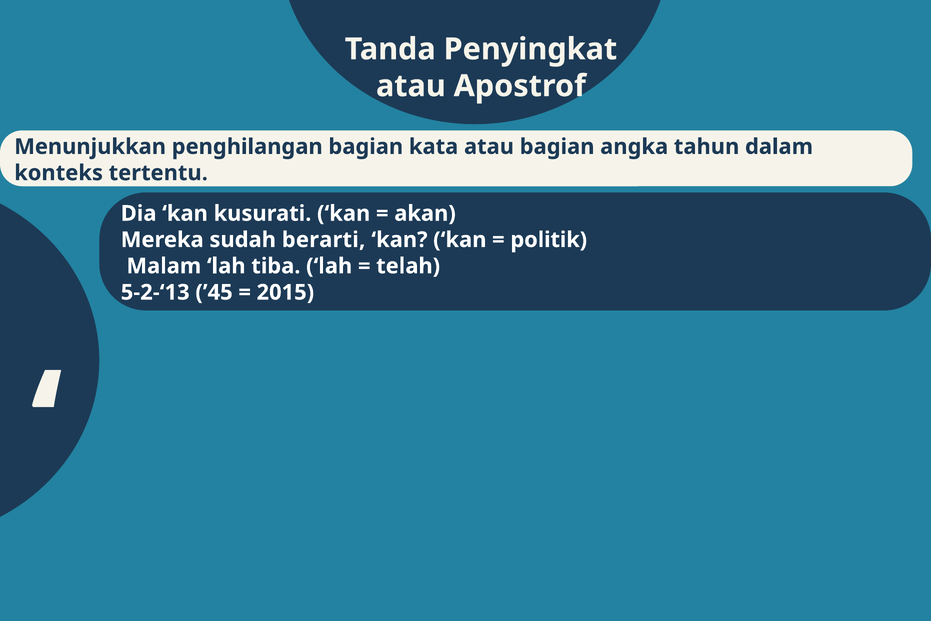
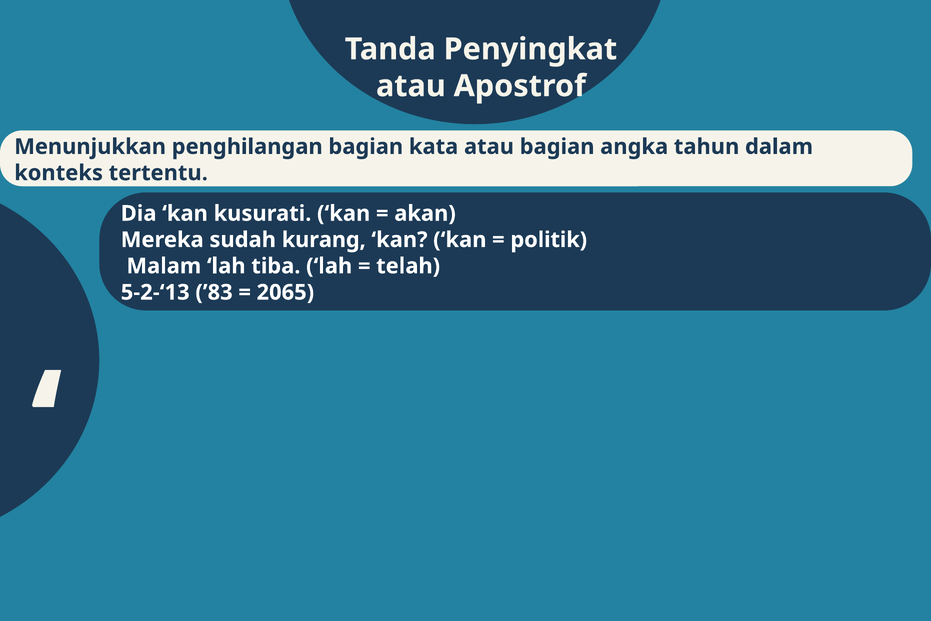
berarti: berarti -> kurang (324, 240)
’45: ’45 -> ’83 (214, 292)
2015: 2015 -> 2065 (285, 292)
